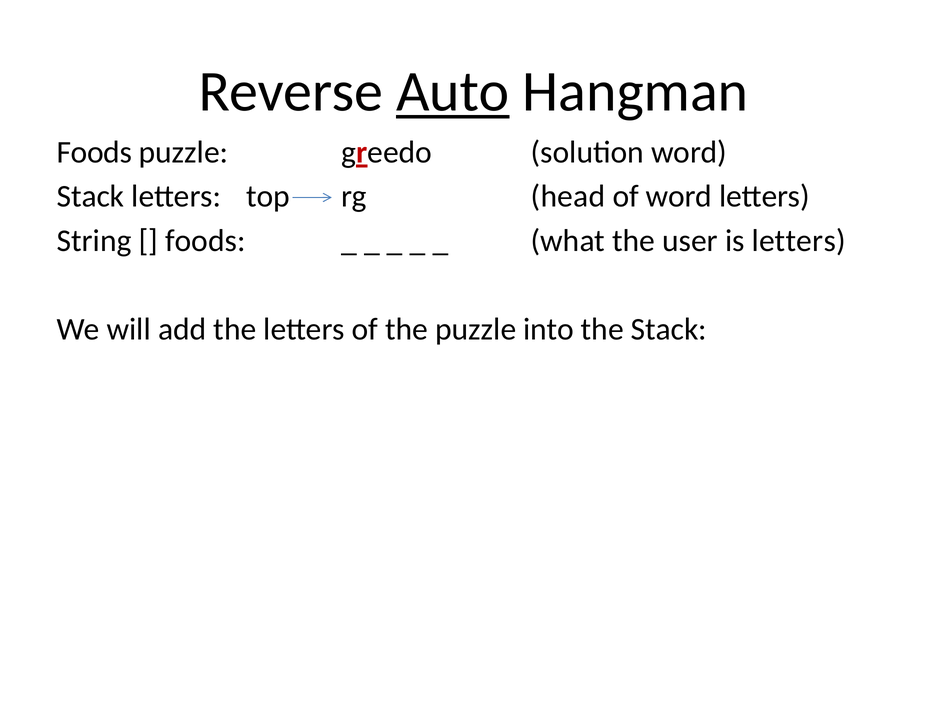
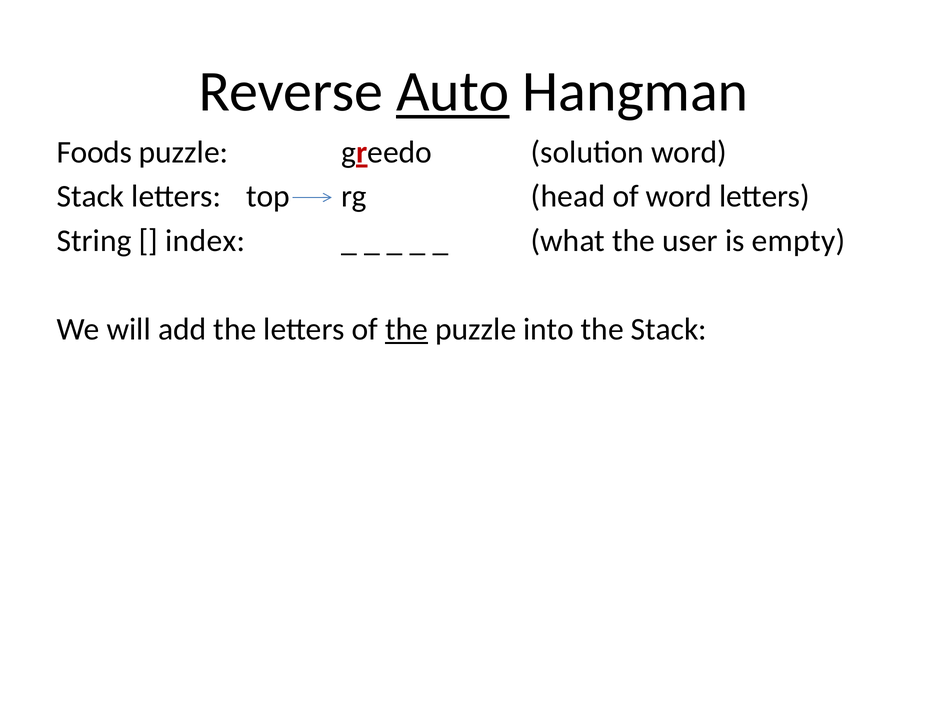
foods: foods -> index (205, 241)
is letters: letters -> empty (799, 241)
the underline: none -> present (407, 329)
